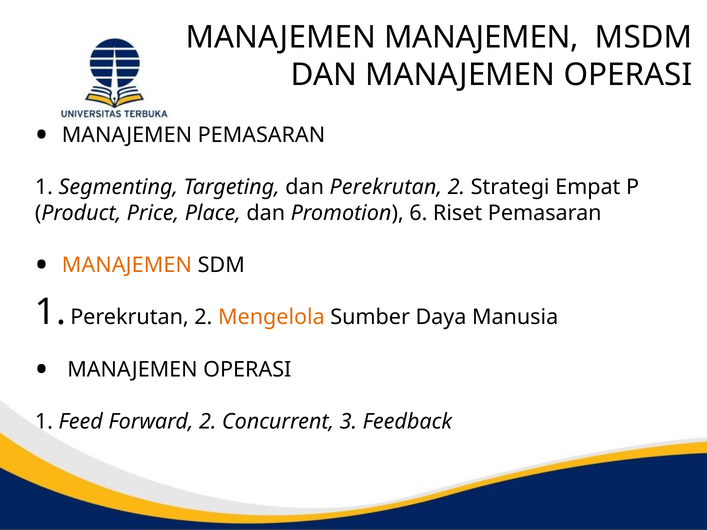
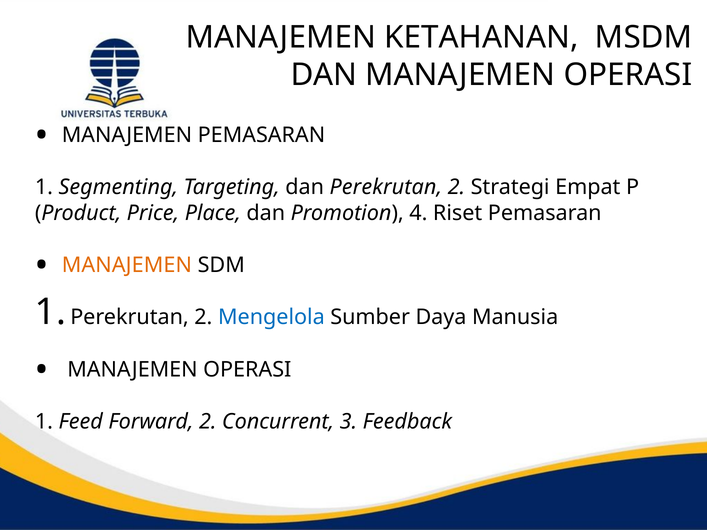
MANAJEMEN MANAJEMEN: MANAJEMEN -> KETAHANAN (481, 37)
6: 6 -> 4 (418, 213)
Mengelola colour: orange -> blue (271, 317)
